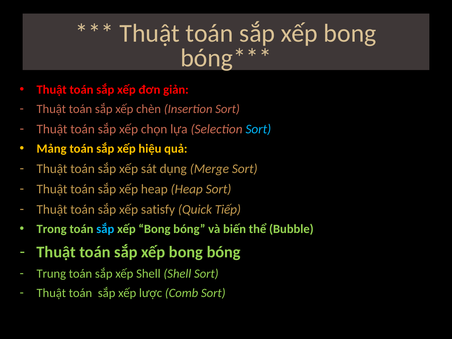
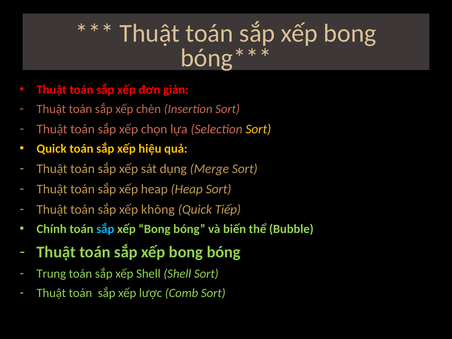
Sort colour: light blue -> yellow (258, 129)
Mảng: Mảng -> Quick (52, 149)
satisfy: satisfy -> không (158, 209)
Trong: Trong -> Chính (52, 229)
